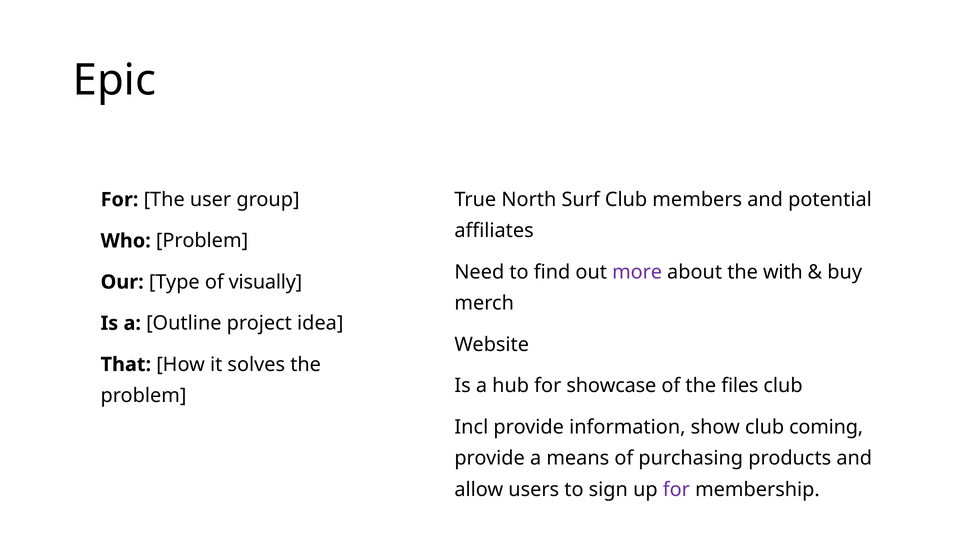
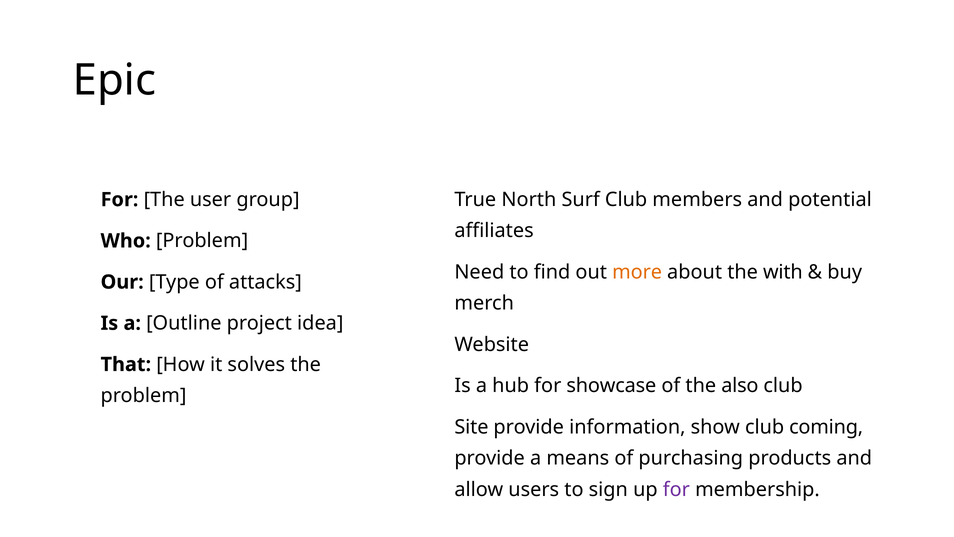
more colour: purple -> orange (637, 272)
visually: visually -> attacks (265, 282)
files: files -> also (740, 386)
Incl: Incl -> Site (471, 427)
